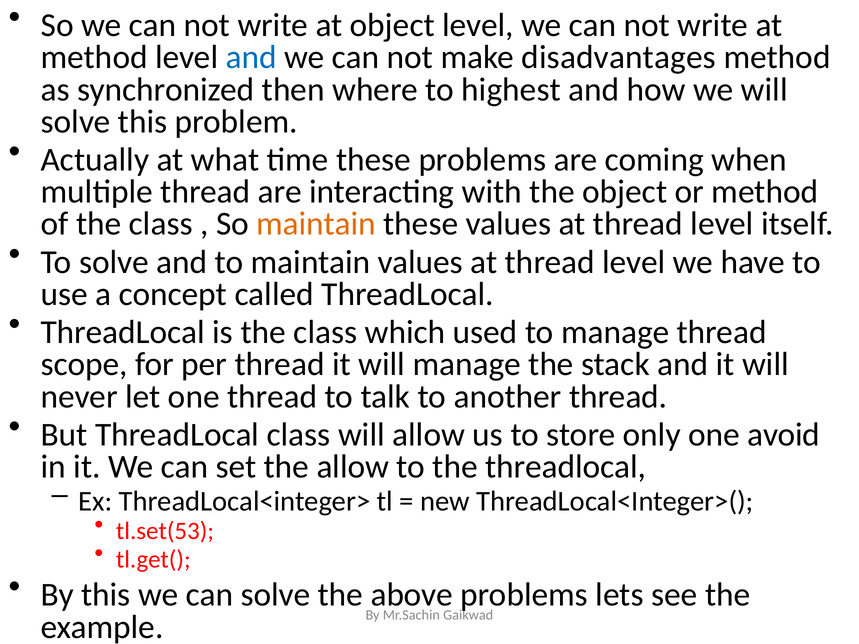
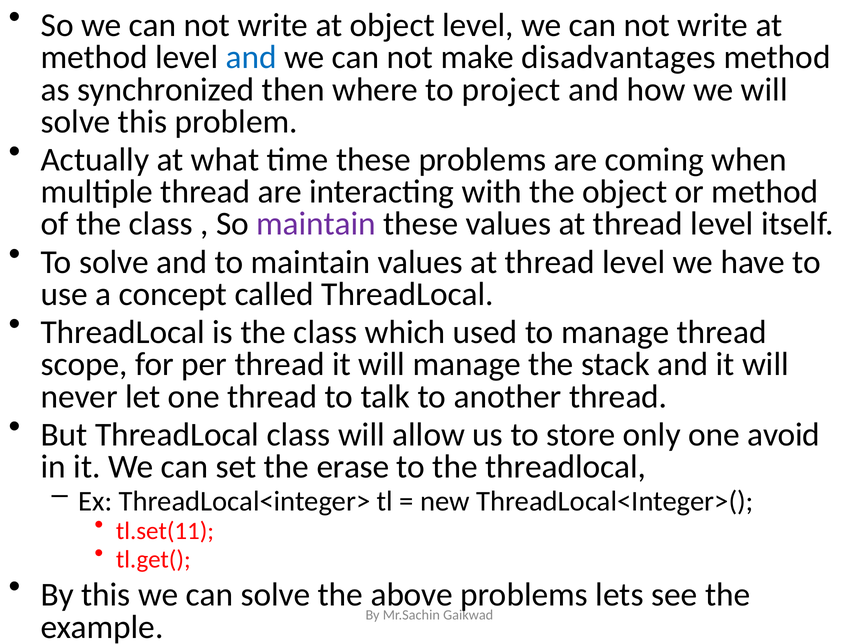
highest: highest -> project (511, 90)
maintain colour: orange -> purple (316, 224)
the allow: allow -> erase (353, 467)
tl.set(53: tl.set(53 -> tl.set(11 (165, 531)
